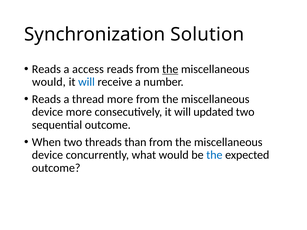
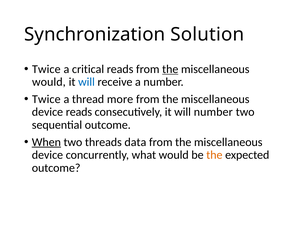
Reads: Reads -> Twice (46, 69)
access: access -> critical (88, 69)
Reads: Reads -> Twice (46, 99)
device more: more -> reads (79, 112)
will updated: updated -> number (213, 112)
When underline: none -> present (46, 142)
than: than -> data (135, 142)
the colour: blue -> orange (214, 155)
